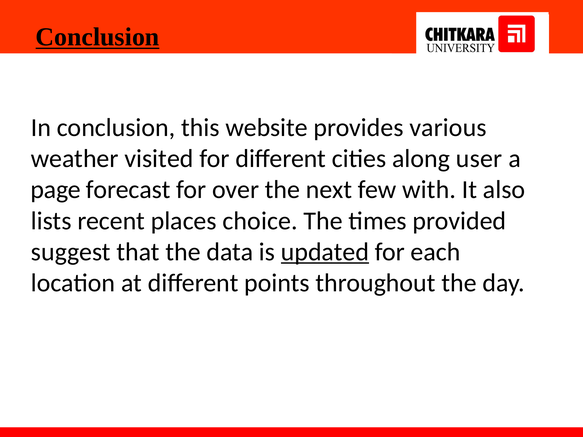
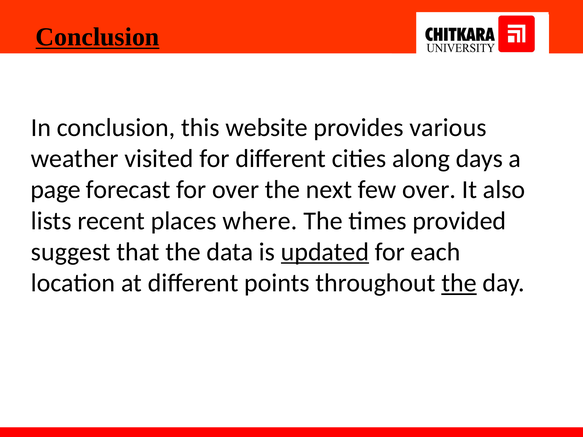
user: user -> days (479, 159)
few with: with -> over (429, 190)
choice: choice -> where (260, 221)
the underline: none -> present (459, 283)
